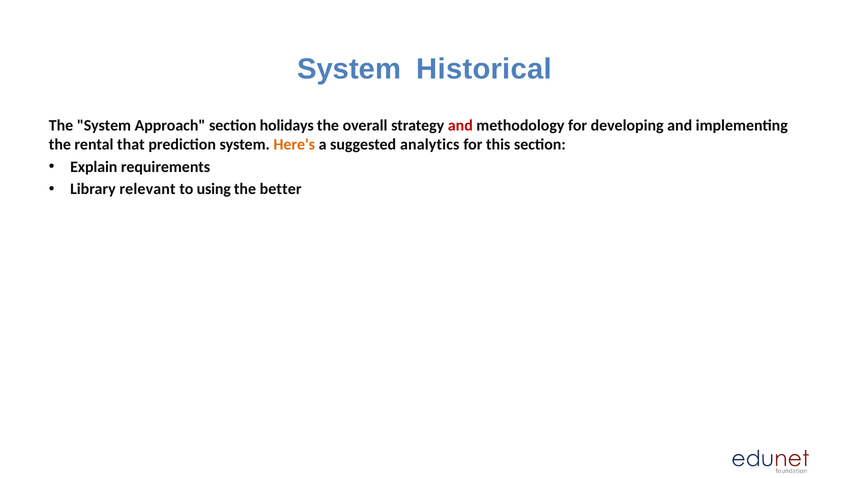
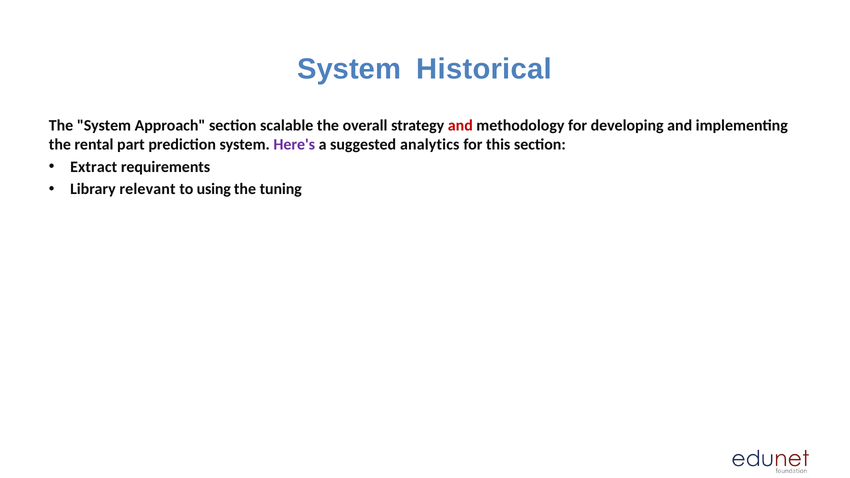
holidays: holidays -> scalable (287, 125)
that: that -> part (131, 145)
Here's colour: orange -> purple (294, 145)
Explain: Explain -> Extract (94, 167)
better: better -> tuning (281, 189)
